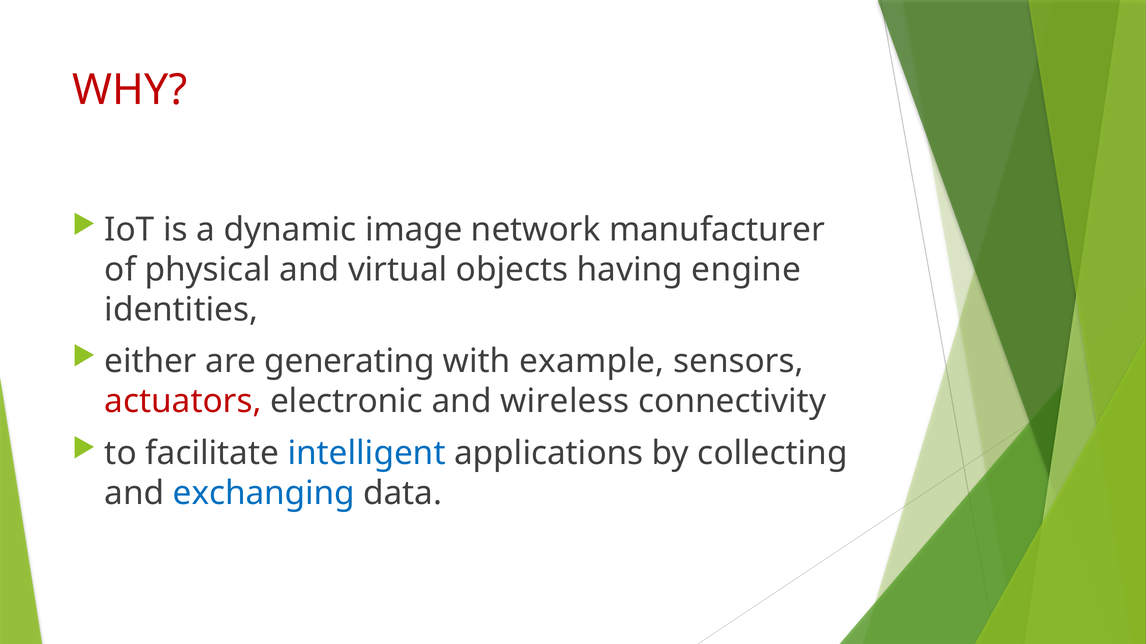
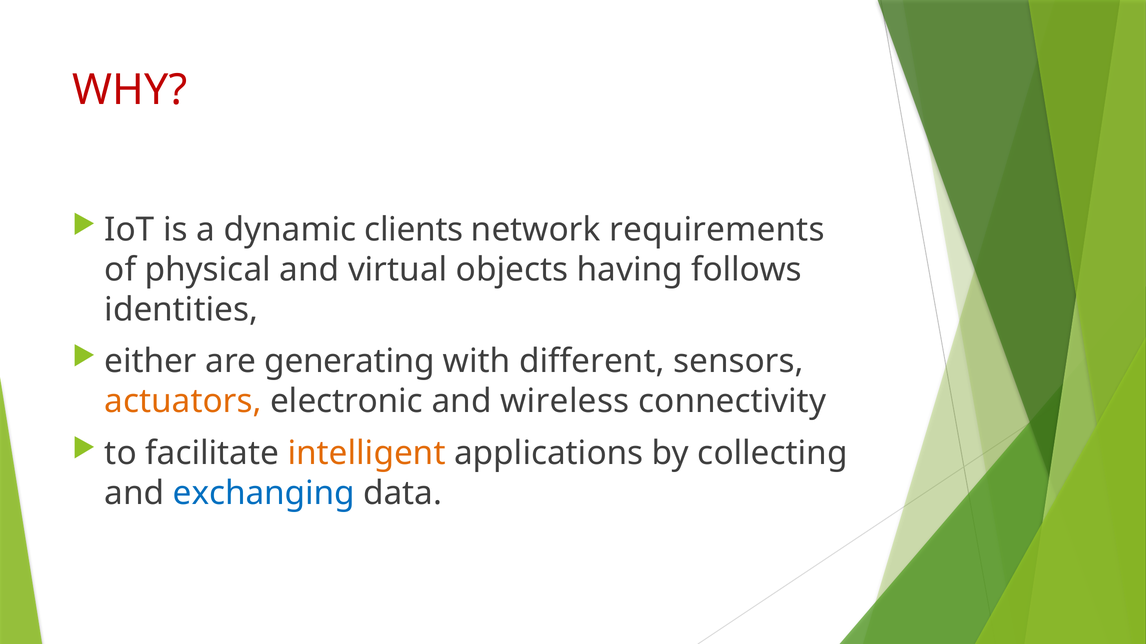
image: image -> clients (414, 230)
manufacturer: manufacturer -> requirements (717, 230)
engine: engine -> follows (747, 270)
example: example -> different (592, 362)
actuators colour: red -> orange (183, 402)
intelligent colour: blue -> orange (367, 454)
